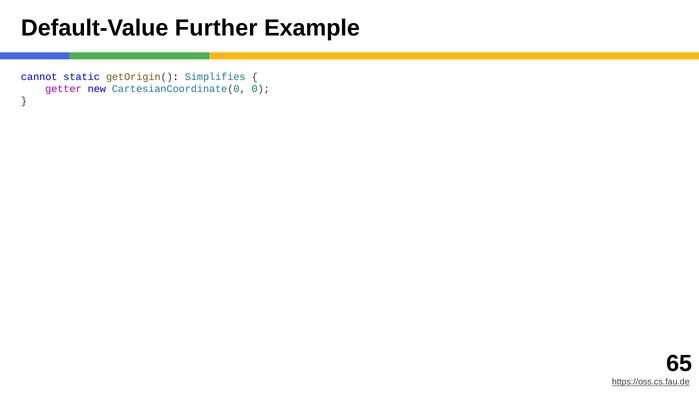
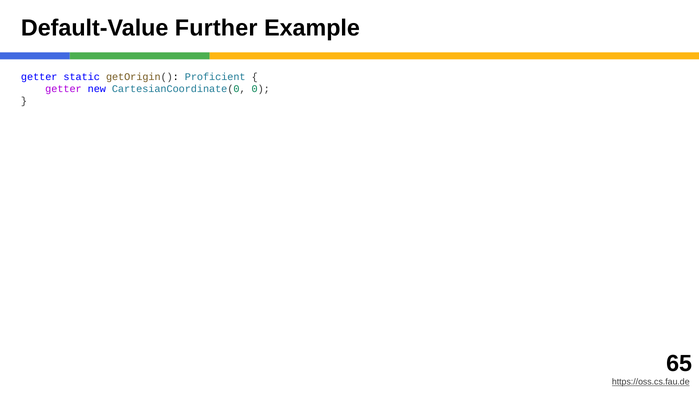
cannot: cannot -> getter (39, 77)
Simplifies: Simplifies -> Proficient (215, 77)
